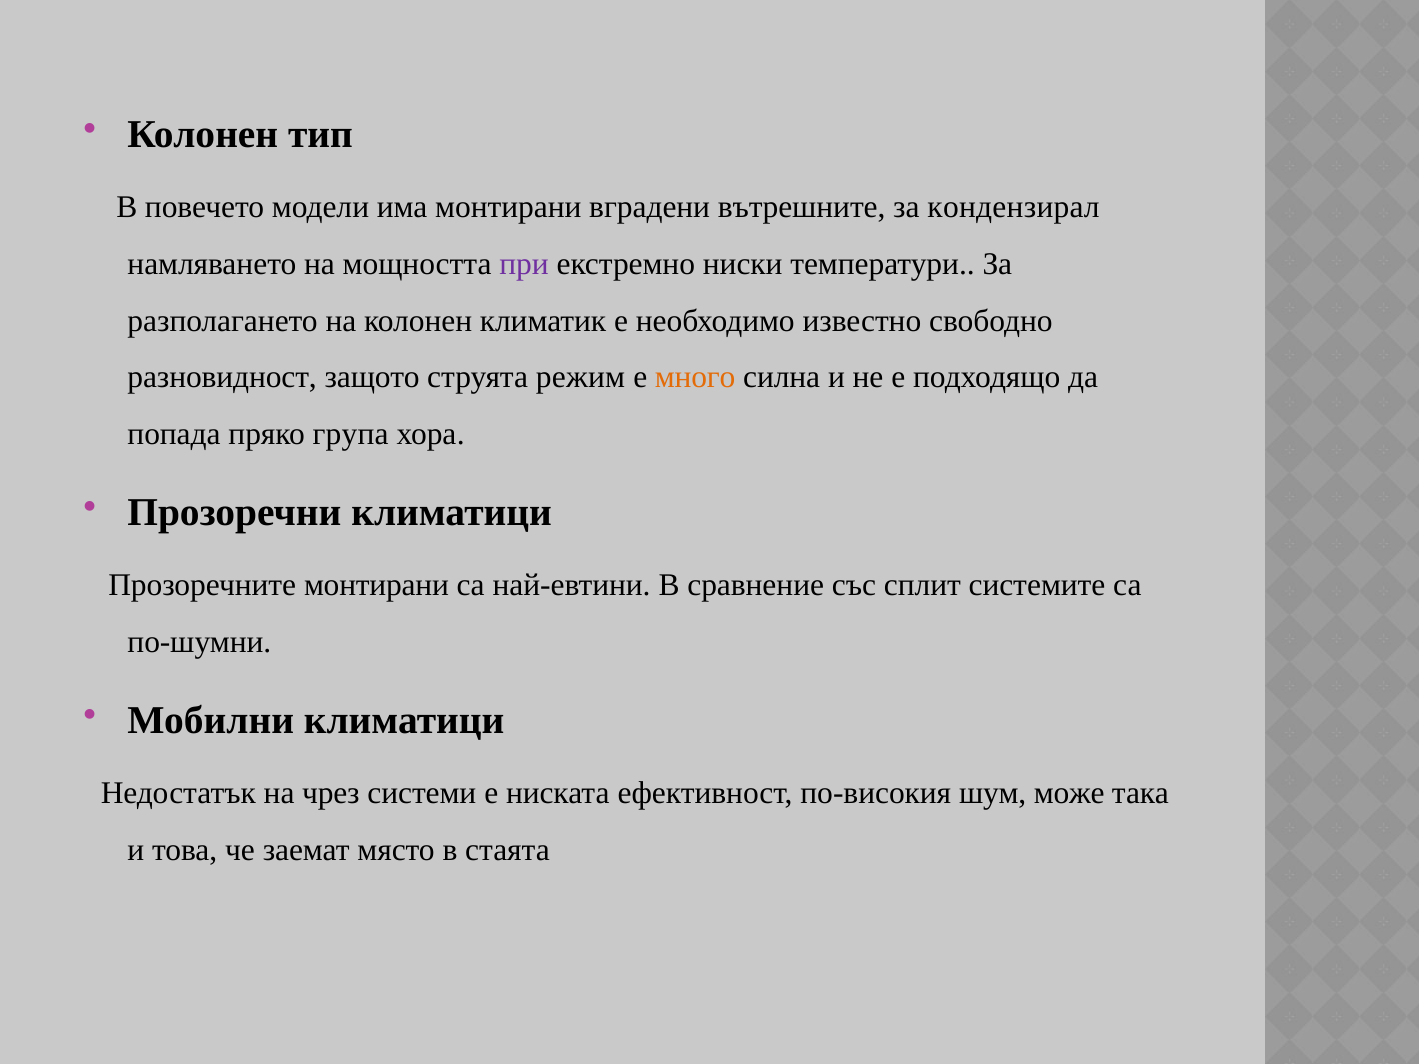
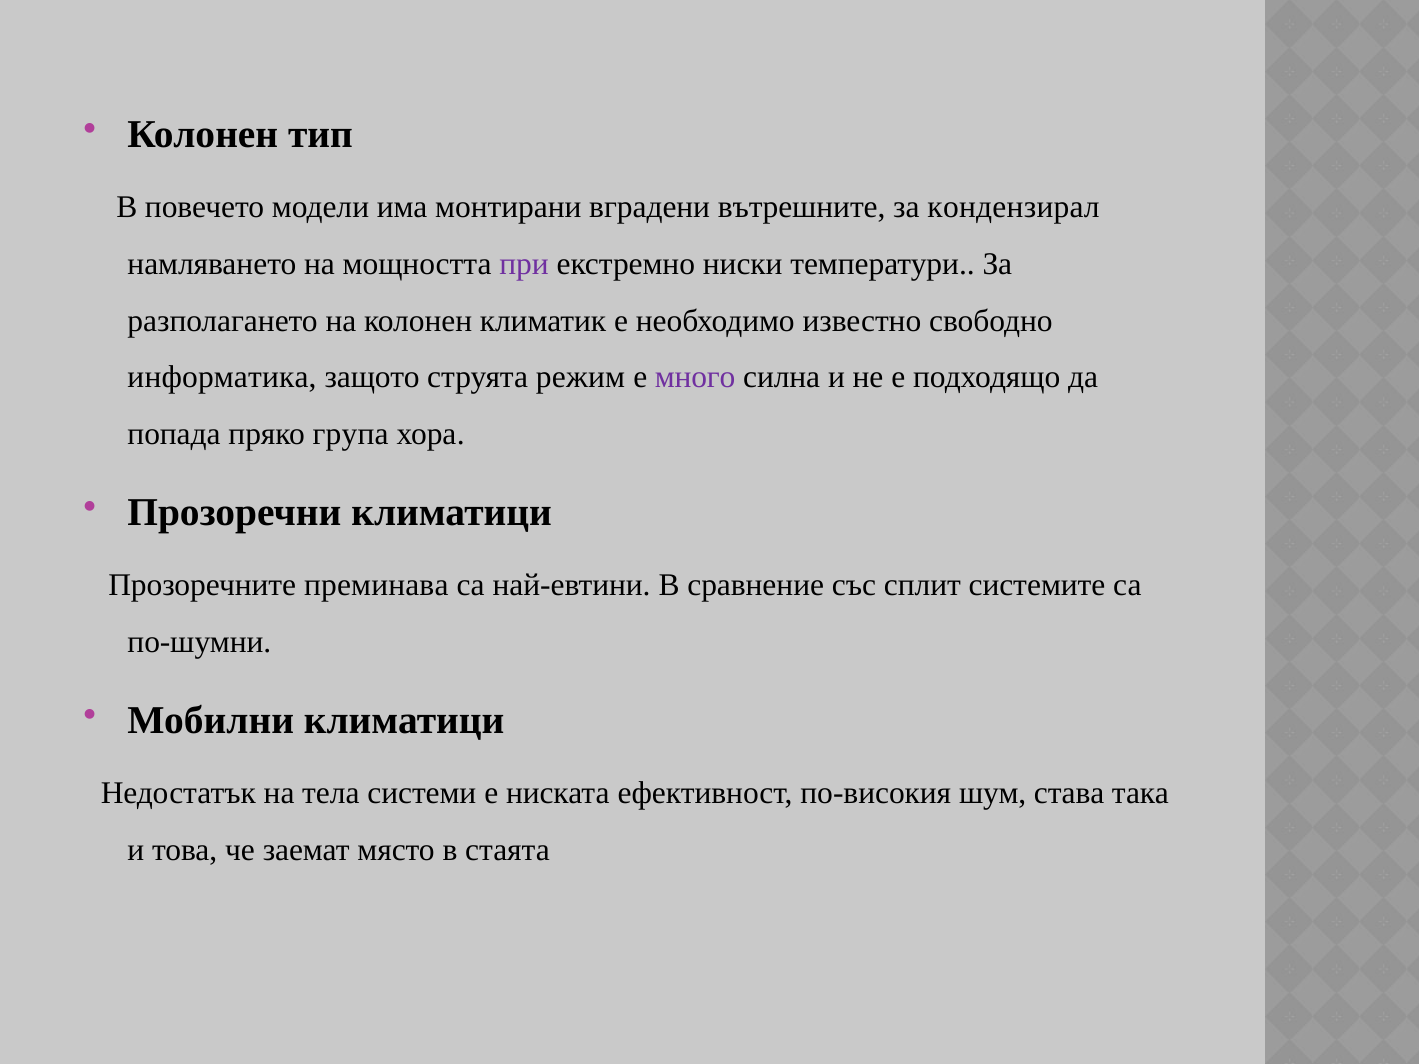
разновидност: разновидност -> информатика (222, 377)
много colour: orange -> purple (695, 377)
Прозоречните монтирани: монтирани -> преминава (376, 585)
чрез: чрез -> тела (331, 793)
може: може -> става (1069, 793)
